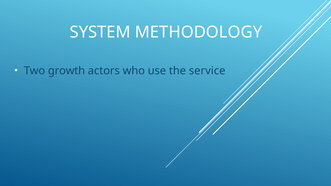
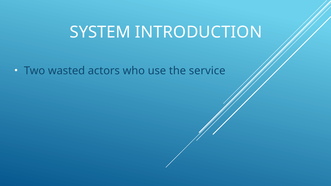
METHODOLOGY: METHODOLOGY -> INTRODUCTION (198, 32)
growth: growth -> wasted (67, 71)
